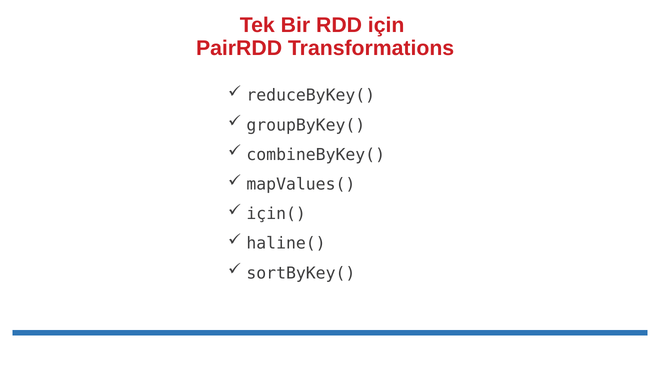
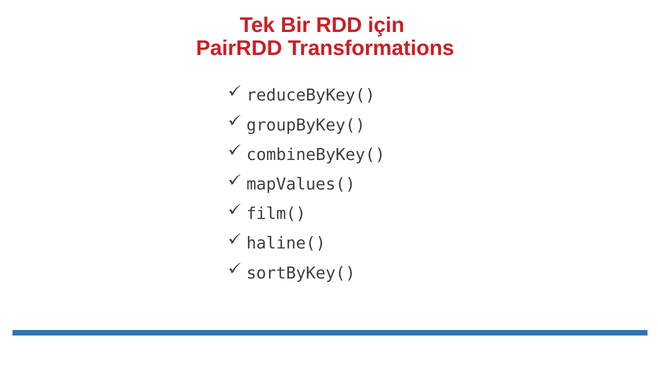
için(: için( -> film( (276, 214)
